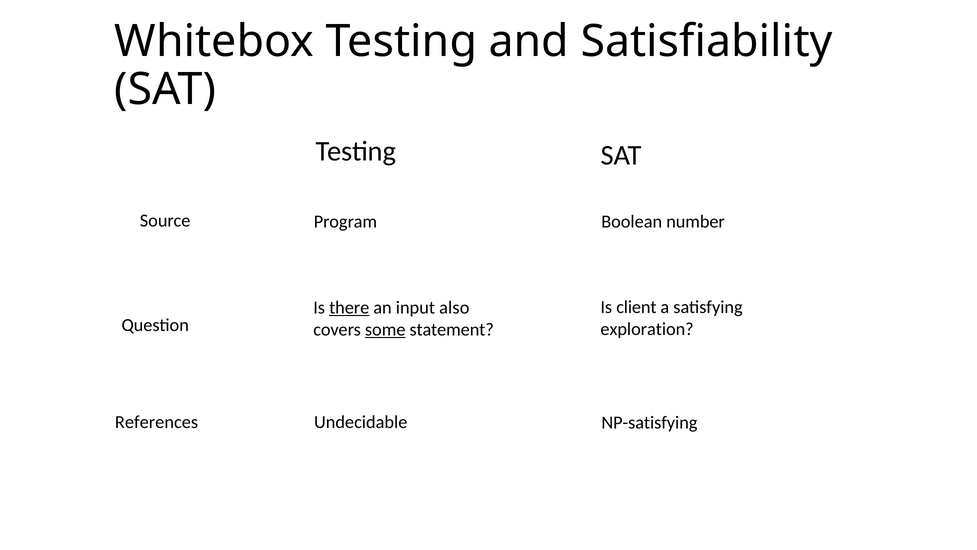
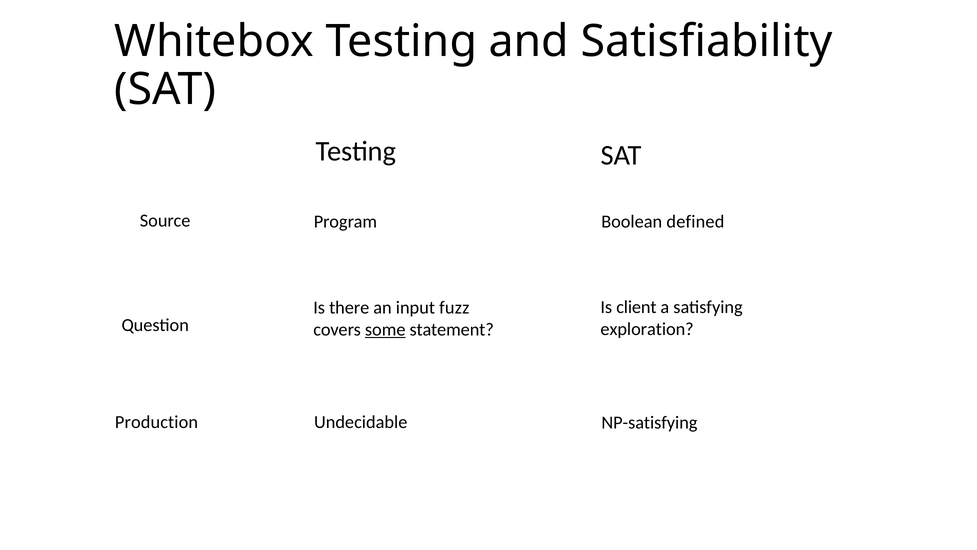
number: number -> defined (695, 221)
there underline: present -> none (349, 308)
also: also -> fuzz (454, 308)
References: References -> Production (156, 422)
